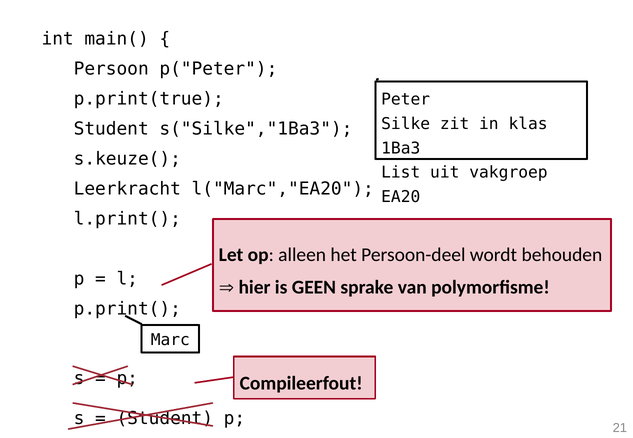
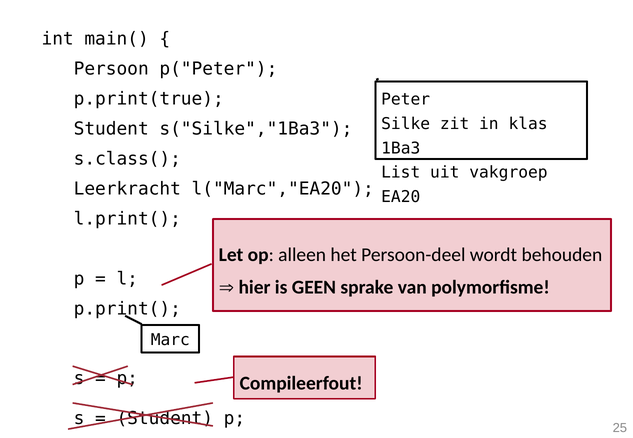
s.keuze(: s.keuze( -> s.class( (127, 159)
21: 21 -> 25 (620, 428)
